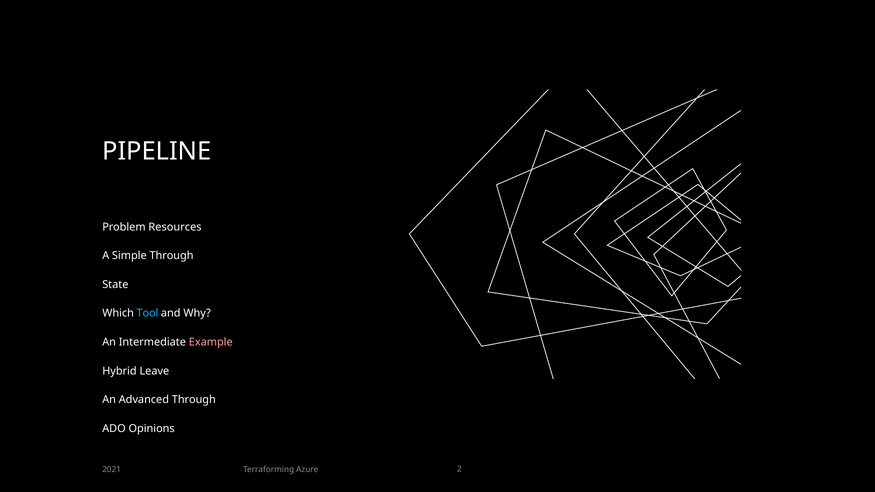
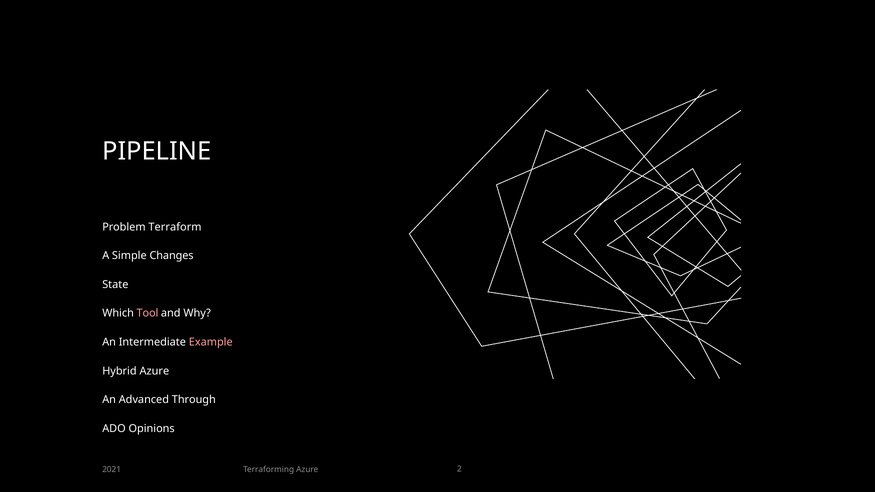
Resources: Resources -> Terraform (175, 227)
Simple Through: Through -> Changes (172, 256)
Tool colour: light blue -> pink (148, 313)
Hybrid Leave: Leave -> Azure (154, 371)
